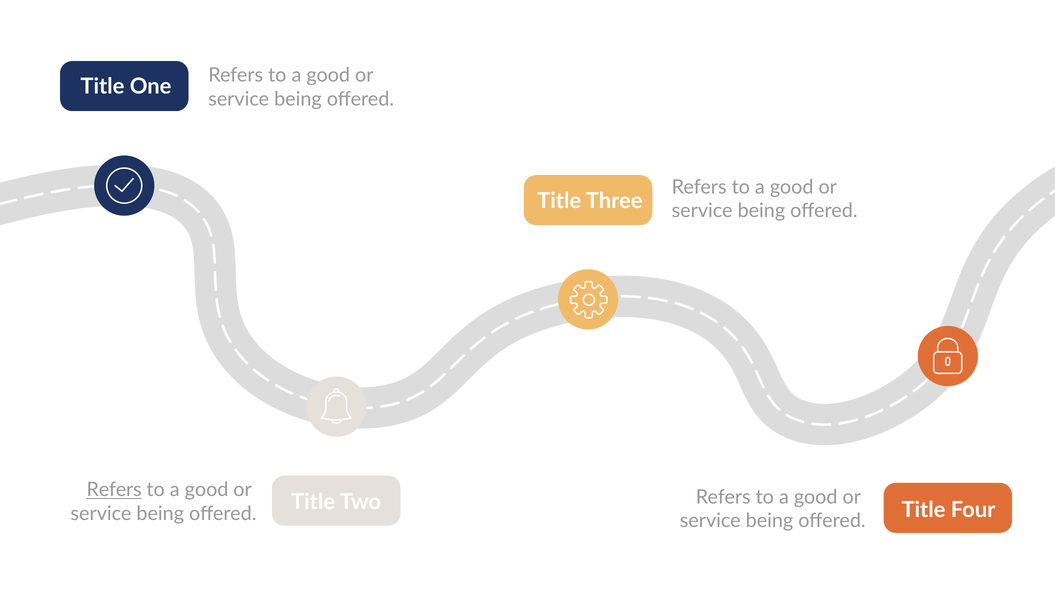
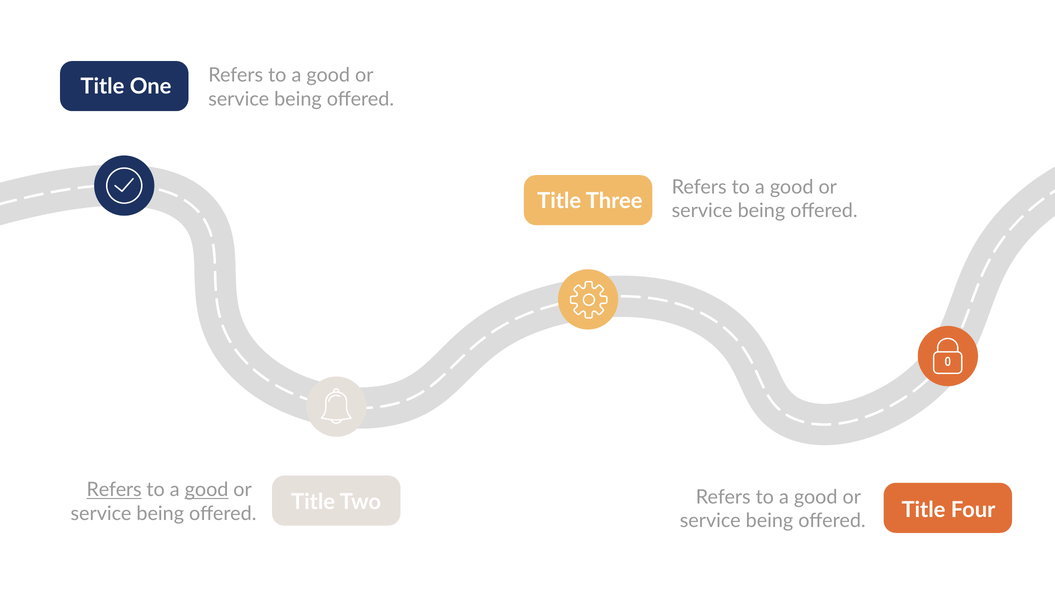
good underline: none -> present (207, 490)
